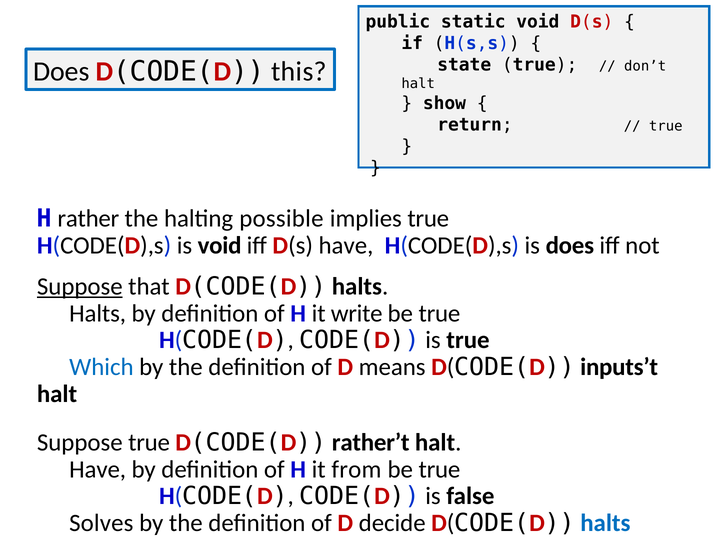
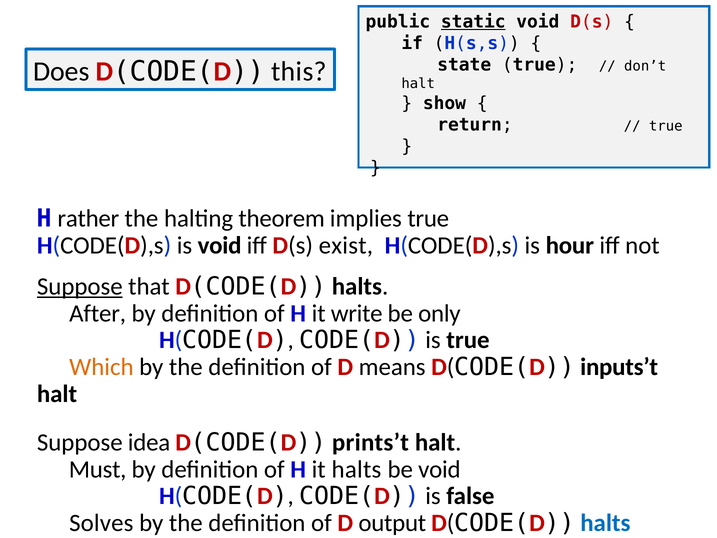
static underline: none -> present (473, 22)
possible: possible -> theorem (282, 219)
D(s have: have -> exist (346, 245)
is does: does -> hour (570, 245)
Halts: Halts -> After (98, 313)
true: true -> only (439, 313)
Which colour: blue -> orange (101, 367)
Suppose true: true -> idea (149, 442)
rather’t: rather’t -> prints’t (370, 442)
Have: Have -> Must (98, 469)
it from: from -> halts (356, 469)
true: true -> void (439, 469)
decide: decide -> output (392, 523)
